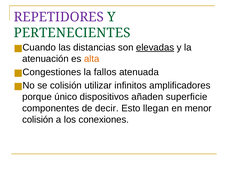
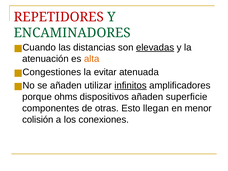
REPETIDORES colour: purple -> red (59, 17)
PERTENECIENTES: PERTENECIENTES -> ENCAMINADORES (72, 33)
fallos: fallos -> evitar (105, 72)
se colisión: colisión -> añaden (66, 85)
infinitos underline: none -> present (131, 85)
único: único -> ohms (66, 97)
decir: decir -> otras (107, 108)
